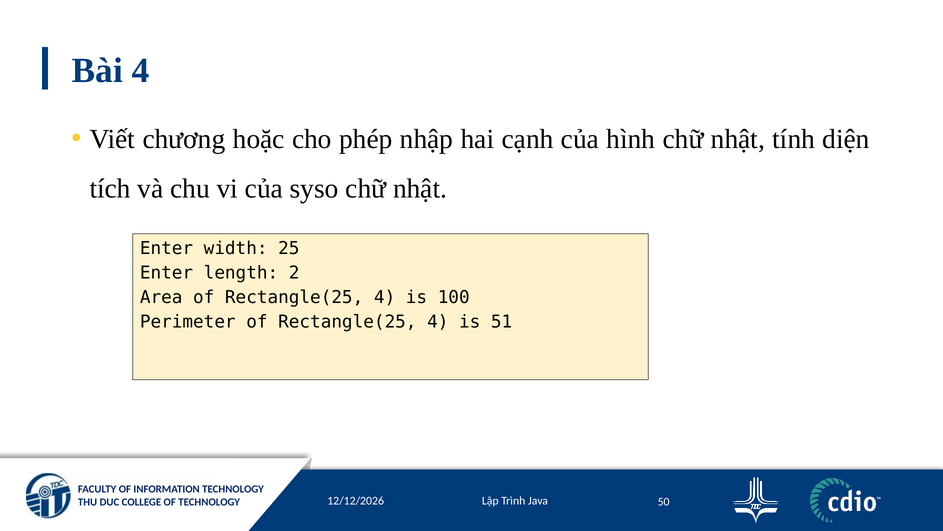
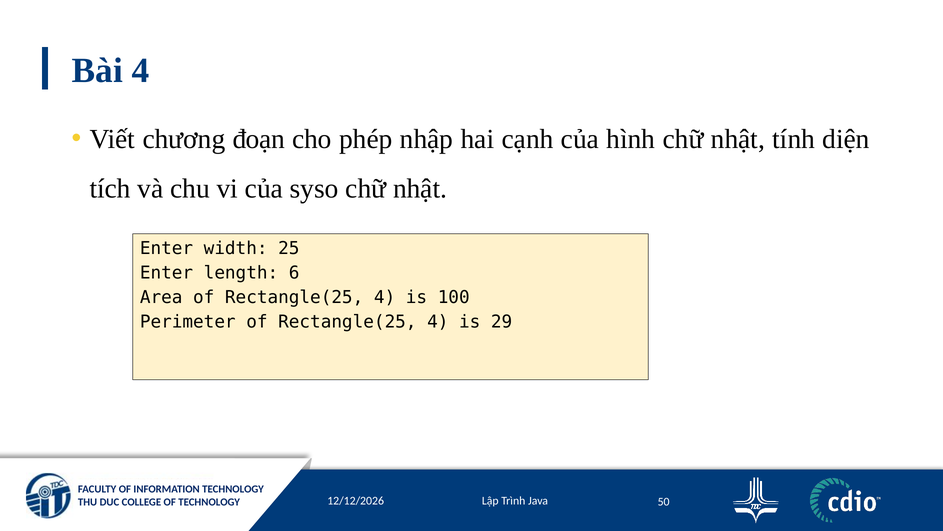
hoặc: hoặc -> đoạn (259, 139)
2: 2 -> 6 (294, 273)
51: 51 -> 29 (502, 321)
